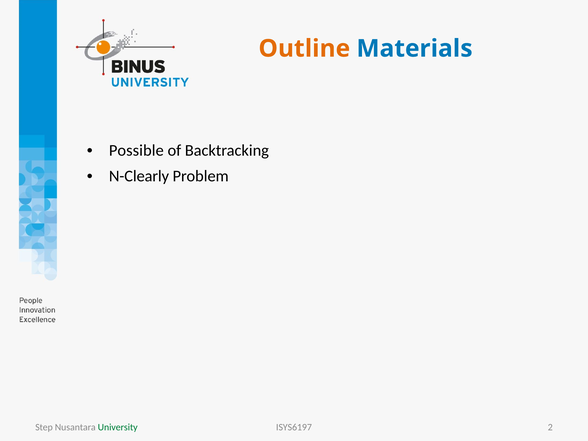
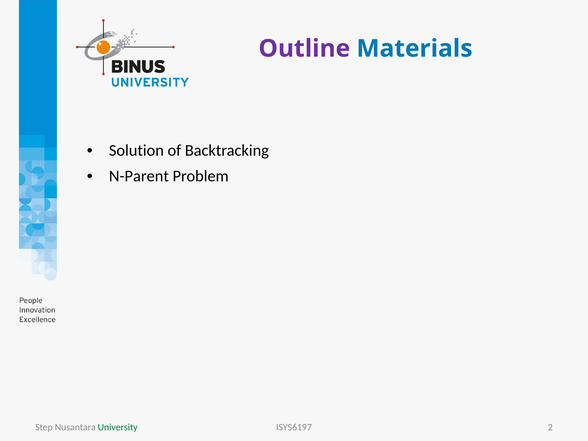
Outline colour: orange -> purple (304, 49)
Possible: Possible -> Solution (136, 150)
N-Clearly: N-Clearly -> N-Parent (139, 176)
